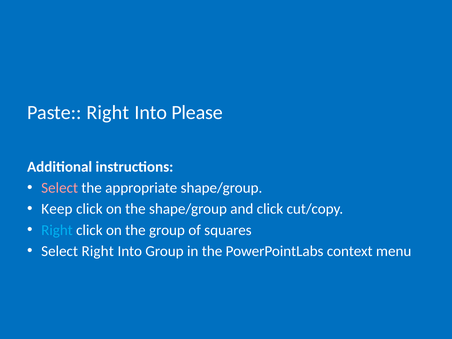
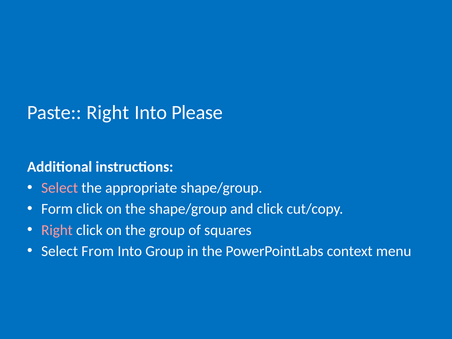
Keep: Keep -> Form (57, 209)
Right colour: light blue -> pink (57, 230)
Select Right: Right -> From (98, 251)
